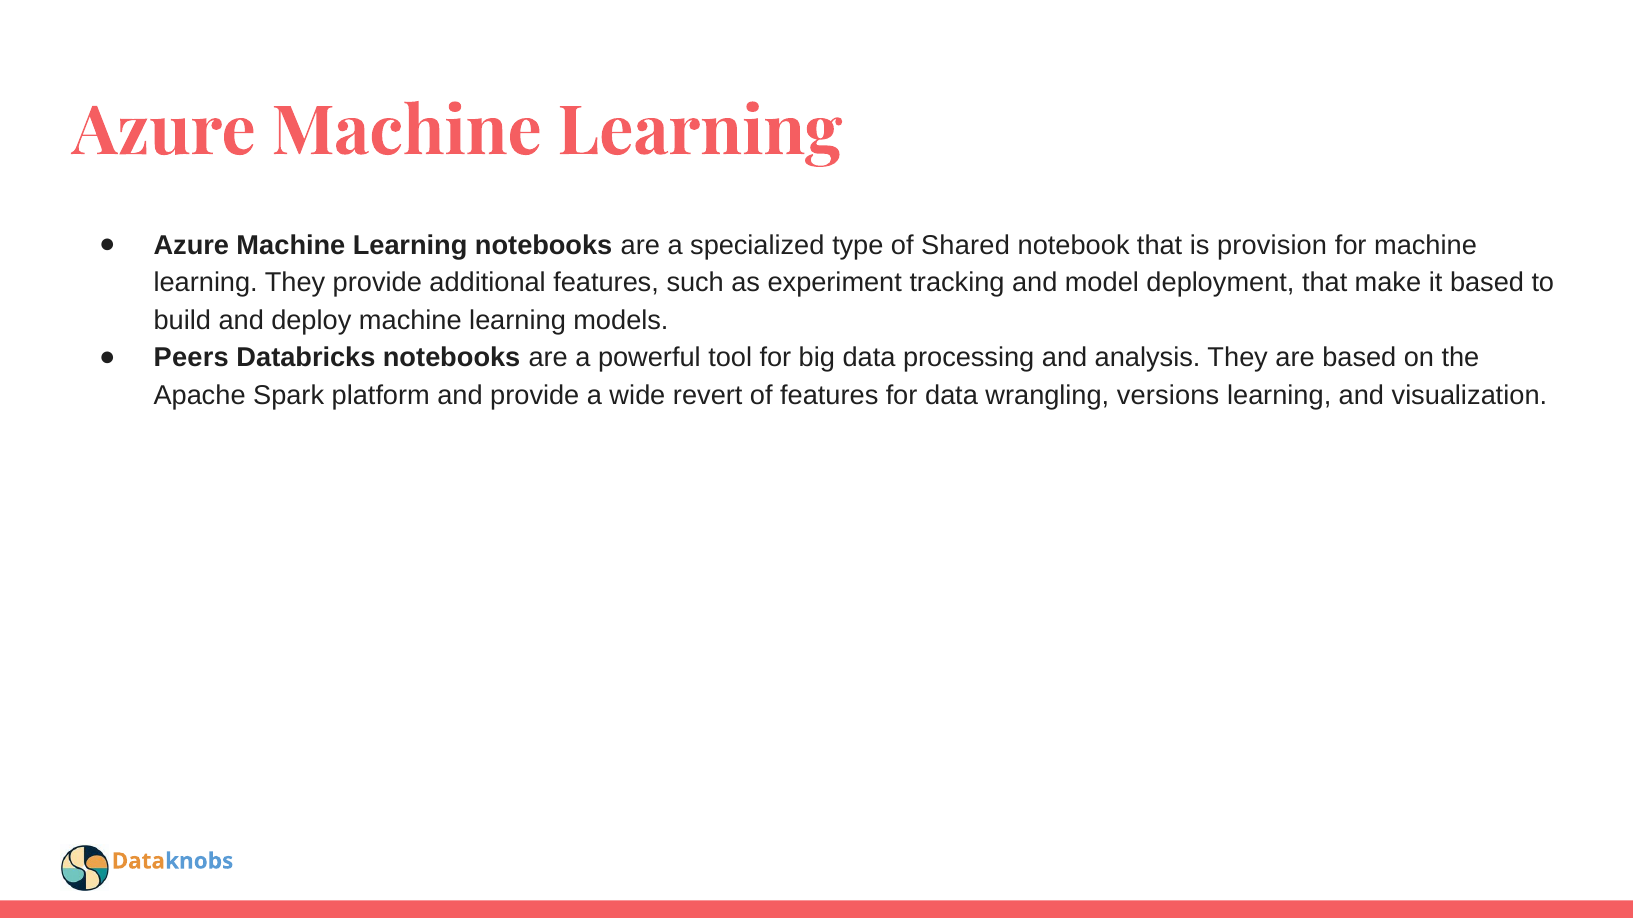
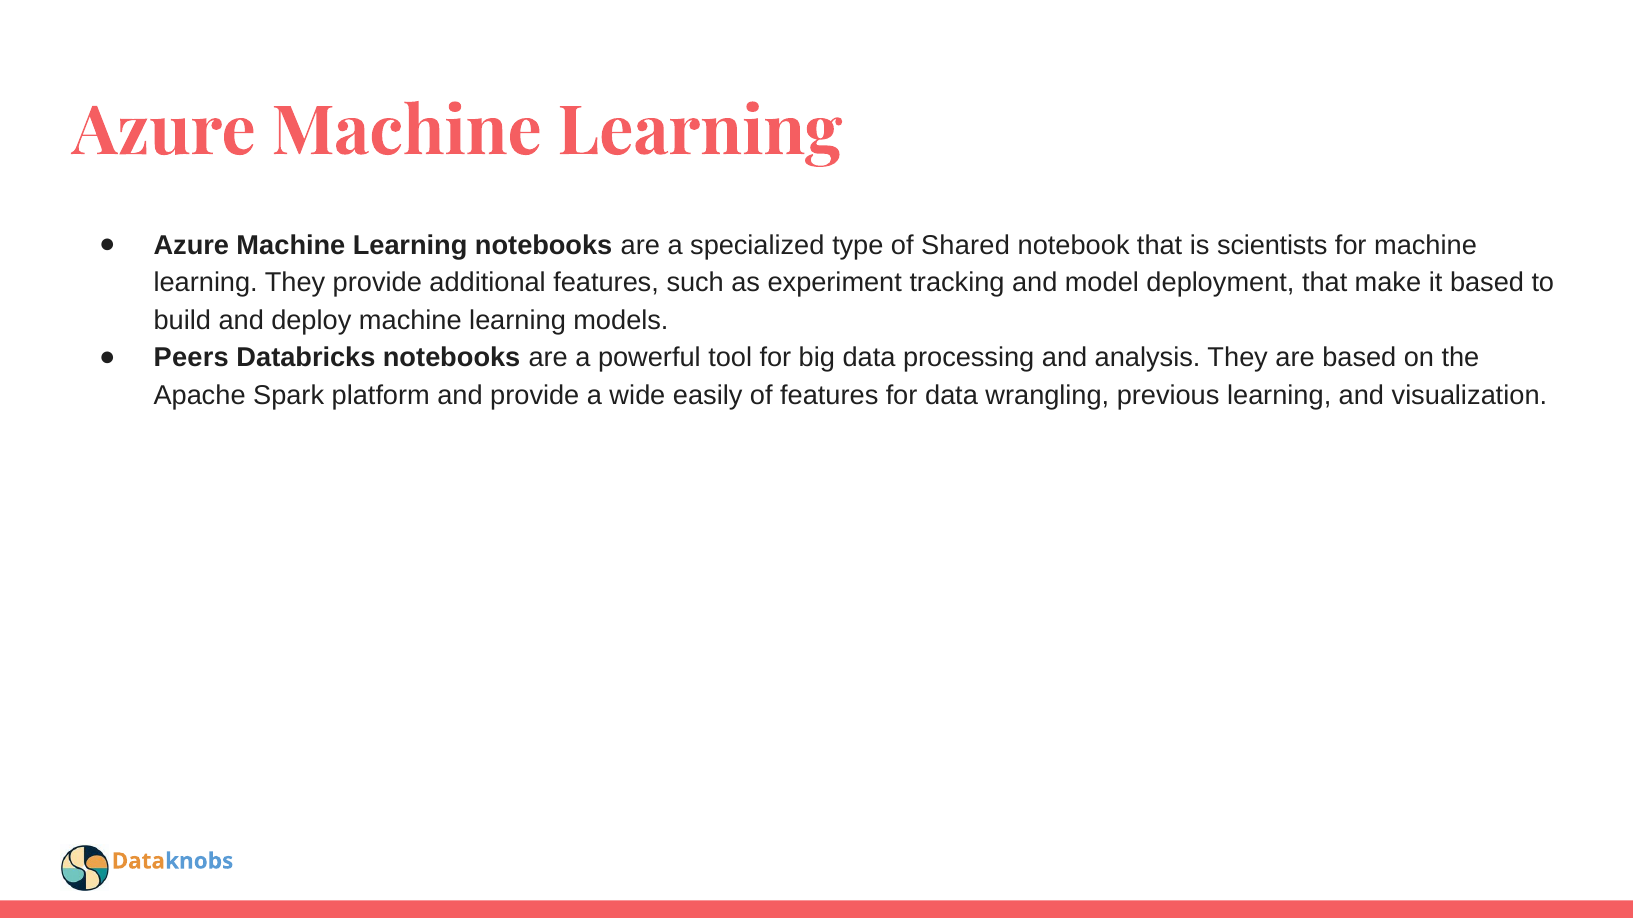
provision: provision -> scientists (1272, 245)
revert: revert -> easily (708, 395)
versions: versions -> previous (1168, 395)
